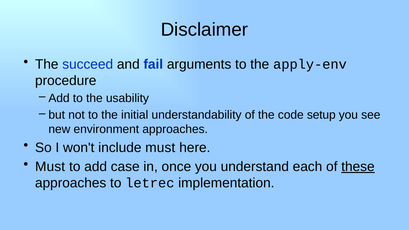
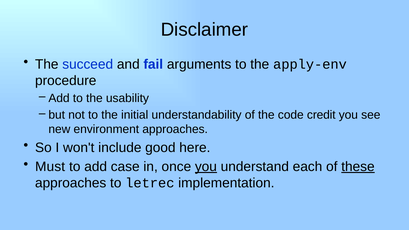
setup: setup -> credit (321, 115)
include must: must -> good (160, 148)
you underline: none -> present (206, 167)
